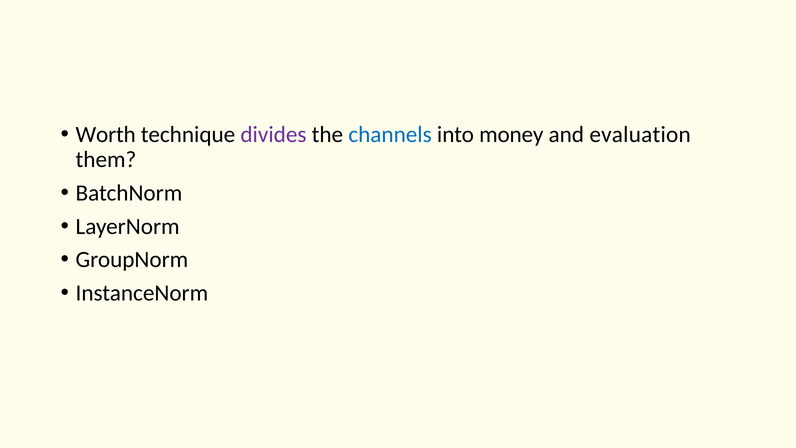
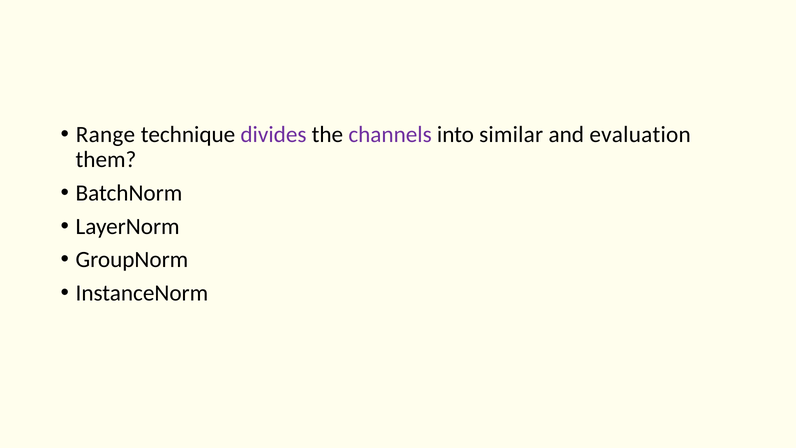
Worth: Worth -> Range (106, 135)
channels colour: blue -> purple (390, 135)
money: money -> similar (511, 135)
